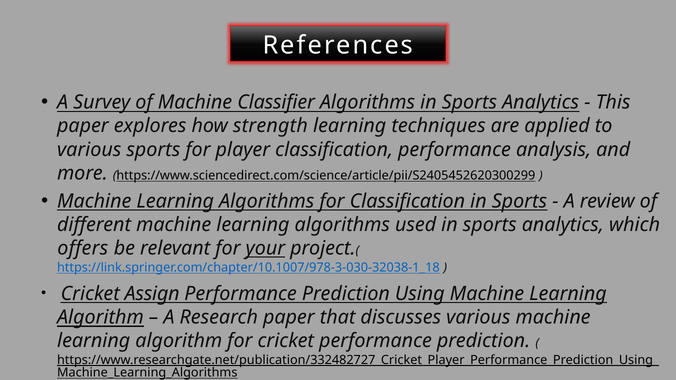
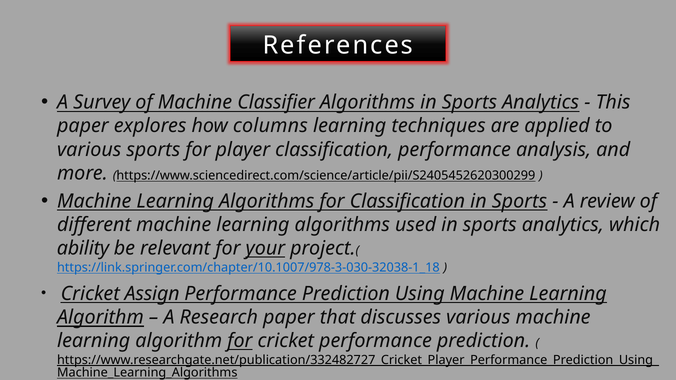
strength: strength -> columns (270, 126)
offers: offers -> ability (83, 249)
for underline: none -> present (240, 341)
